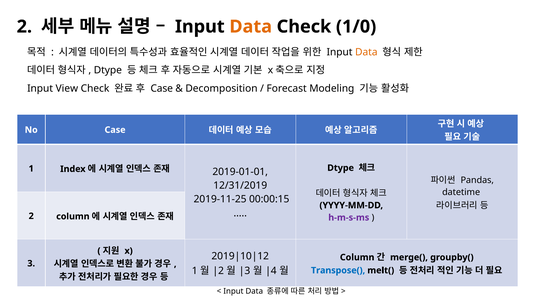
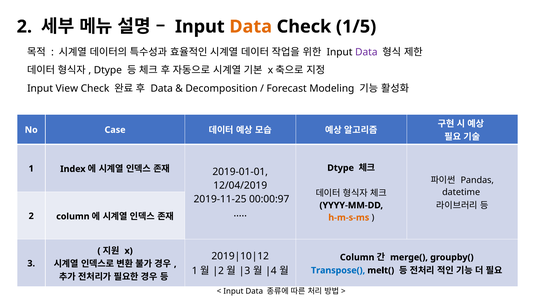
1/0: 1/0 -> 1/5 (356, 27)
Data colour: orange -> purple (366, 52)
Case: Case -> Data (162, 89)
12/31/2019: 12/31/2019 -> 12/04/2019 (240, 186)
00:00:15: 00:00:15 -> 00:00:97 (269, 199)
h-m-s-ms colour: purple -> orange (349, 218)
